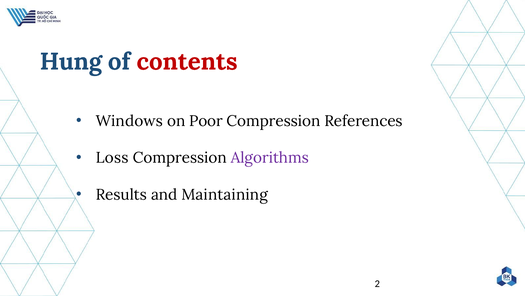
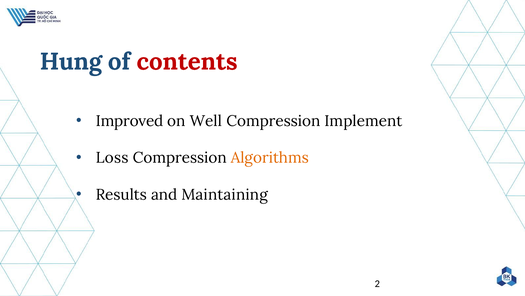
Windows: Windows -> Improved (130, 121)
Poor: Poor -> Well (206, 121)
References: References -> Implement (363, 121)
Algorithms colour: purple -> orange (270, 157)
